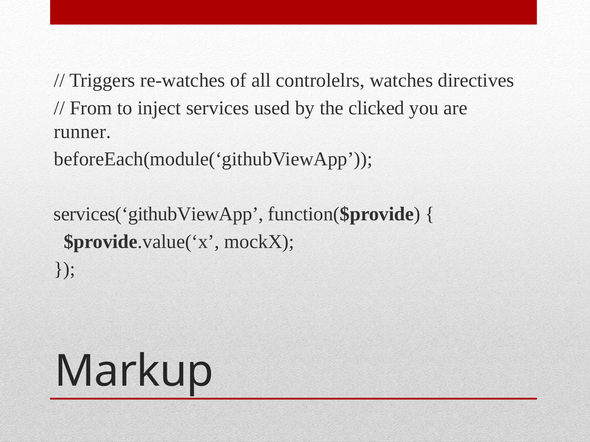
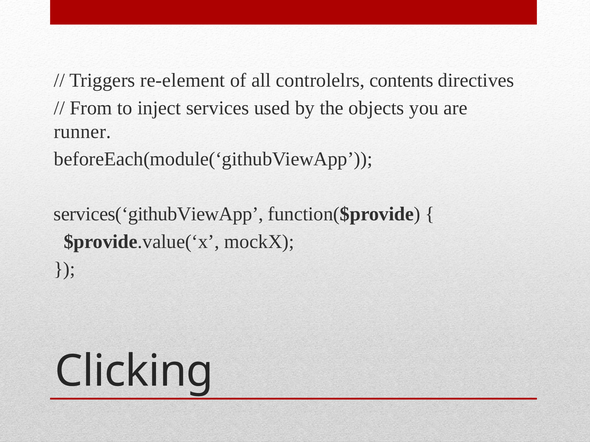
re-watches: re-watches -> re-element (183, 81)
watches: watches -> contents (401, 81)
clicked: clicked -> objects (376, 108)
Markup: Markup -> Clicking (134, 372)
